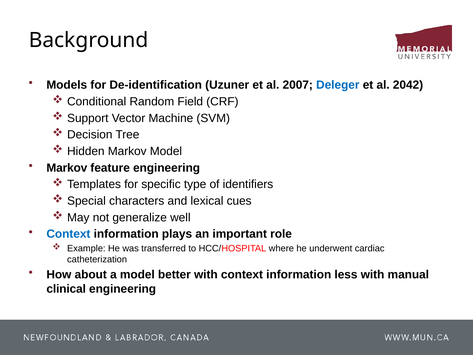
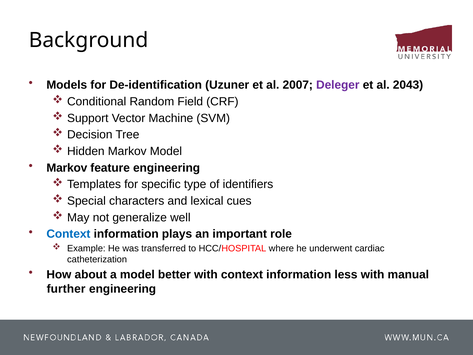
Deleger colour: blue -> purple (338, 85)
2042: 2042 -> 2043 (408, 85)
clinical: clinical -> further (66, 289)
